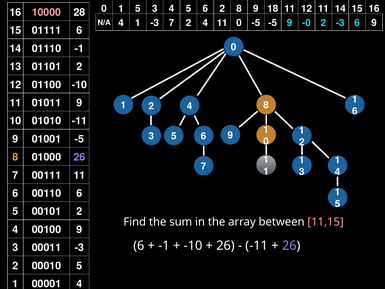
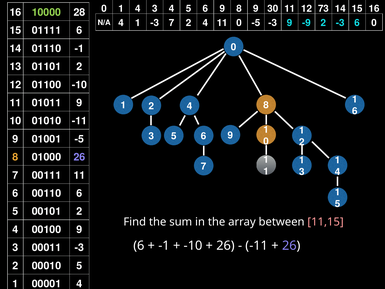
0 1 5: 5 -> 4 (138, 9)
6 2: 2 -> 9 (222, 9)
18: 18 -> 30 (273, 9)
12 11: 11 -> 73 (323, 9)
10000 colour: pink -> light green (46, 12)
-5 -5: -5 -> -3 (273, 23)
-0: -0 -> -9 (307, 23)
-3 6 9: 9 -> 0 (374, 23)
